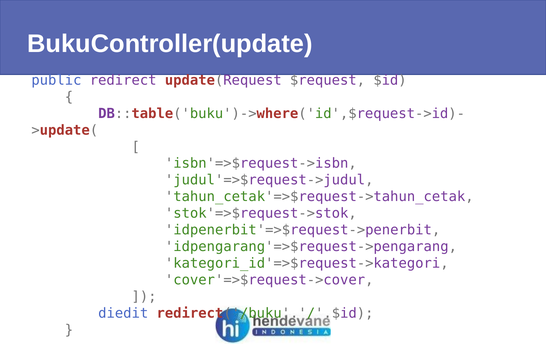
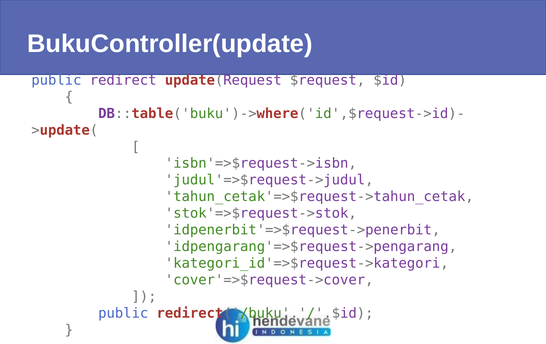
diedit: diedit -> public (123, 313)
